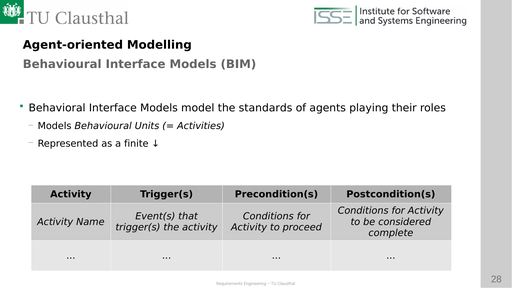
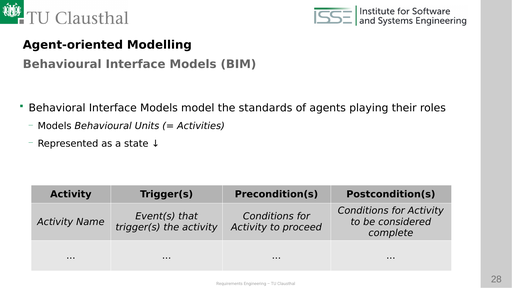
finite: finite -> state (136, 144)
